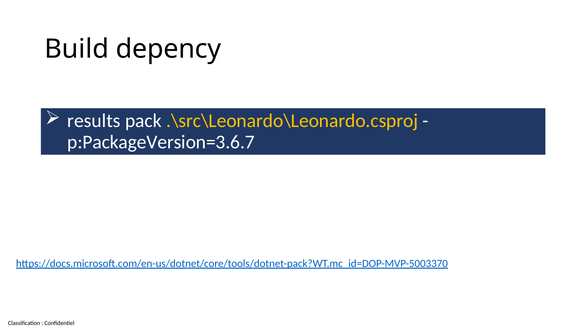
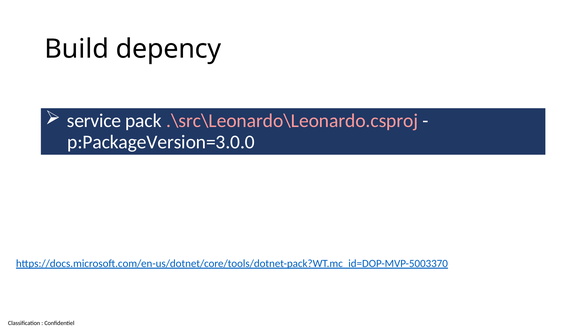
results: results -> service (94, 121)
.\src\Leonardo\Leonardo.csproj colour: yellow -> pink (292, 121)
p:PackageVersion=3.6.7: p:PackageVersion=3.6.7 -> p:PackageVersion=3.0.0 (161, 142)
